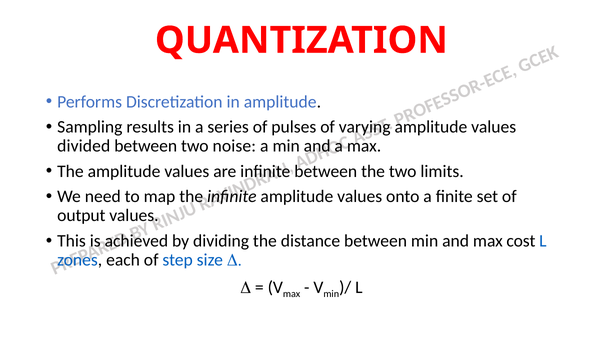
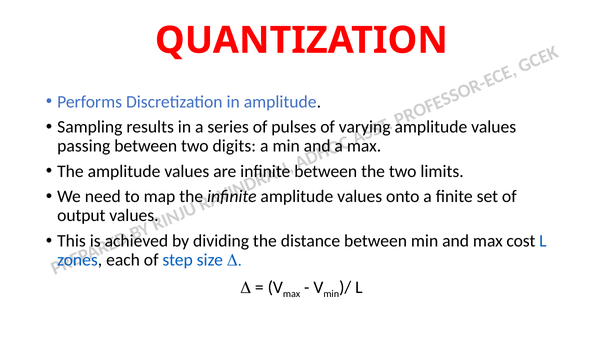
divided: divided -> passing (84, 146)
noise: noise -> digits (234, 146)
